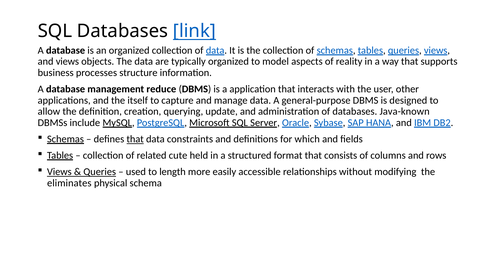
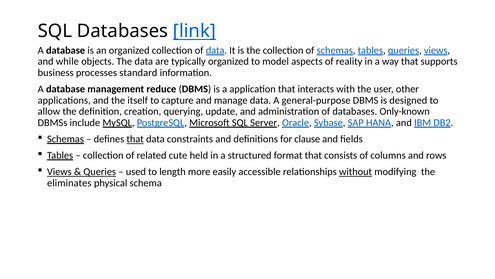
and views: views -> while (67, 61)
structure: structure -> standard (138, 73)
Java-known: Java-known -> Only-known (405, 111)
which: which -> clause (307, 139)
without underline: none -> present (356, 172)
